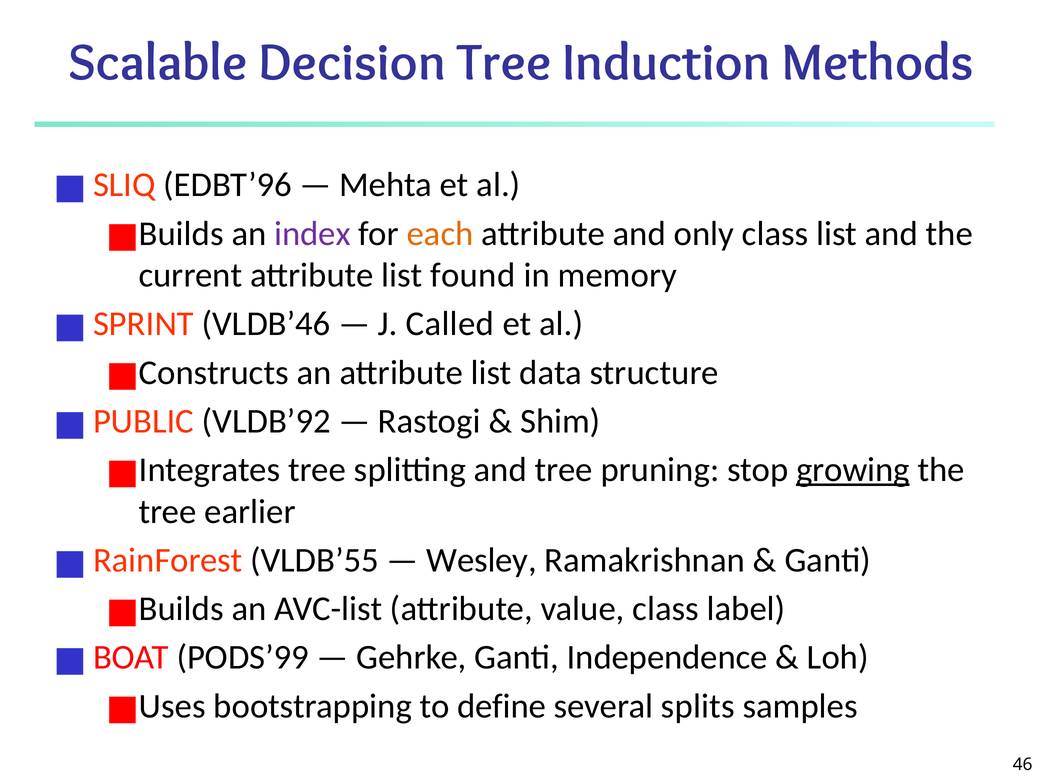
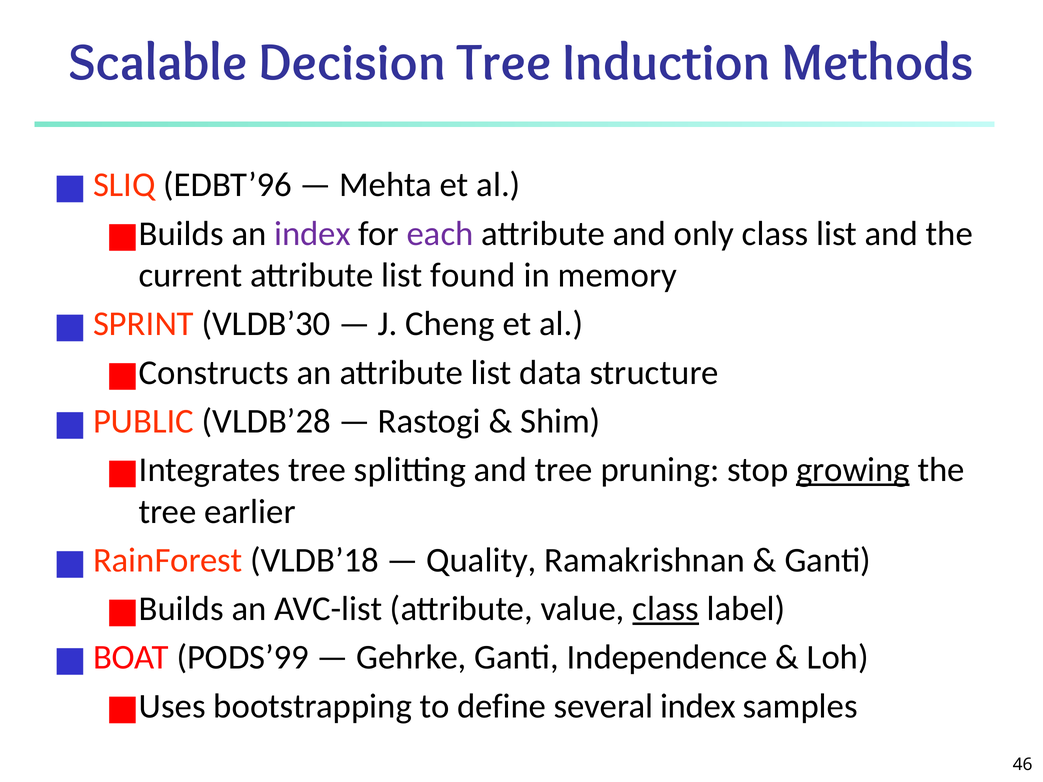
each colour: orange -> purple (440, 234)
VLDB’46: VLDB’46 -> VLDB’30 (266, 324)
Called: Called -> Cheng (450, 324)
VLDB’92: VLDB’92 -> VLDB’28 (266, 421)
VLDB’55: VLDB’55 -> VLDB’18 (315, 560)
Wesley: Wesley -> Quality (481, 560)
class underline: none -> present (666, 609)
several splits: splits -> index (698, 706)
